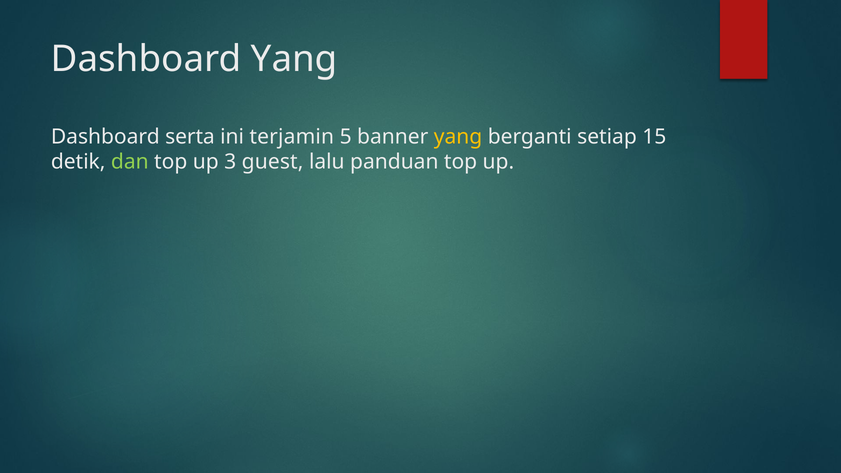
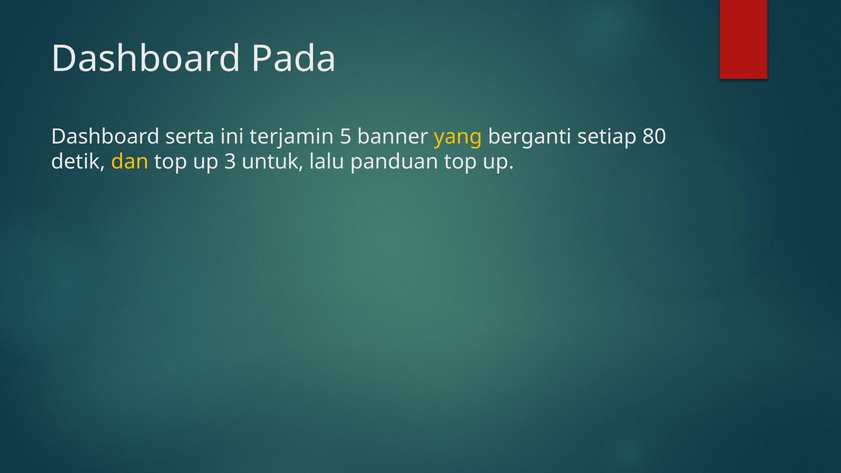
Dashboard Yang: Yang -> Pada (294, 59)
15: 15 -> 80 (654, 137)
dan colour: light green -> yellow (130, 162)
guest: guest -> untuk (273, 162)
